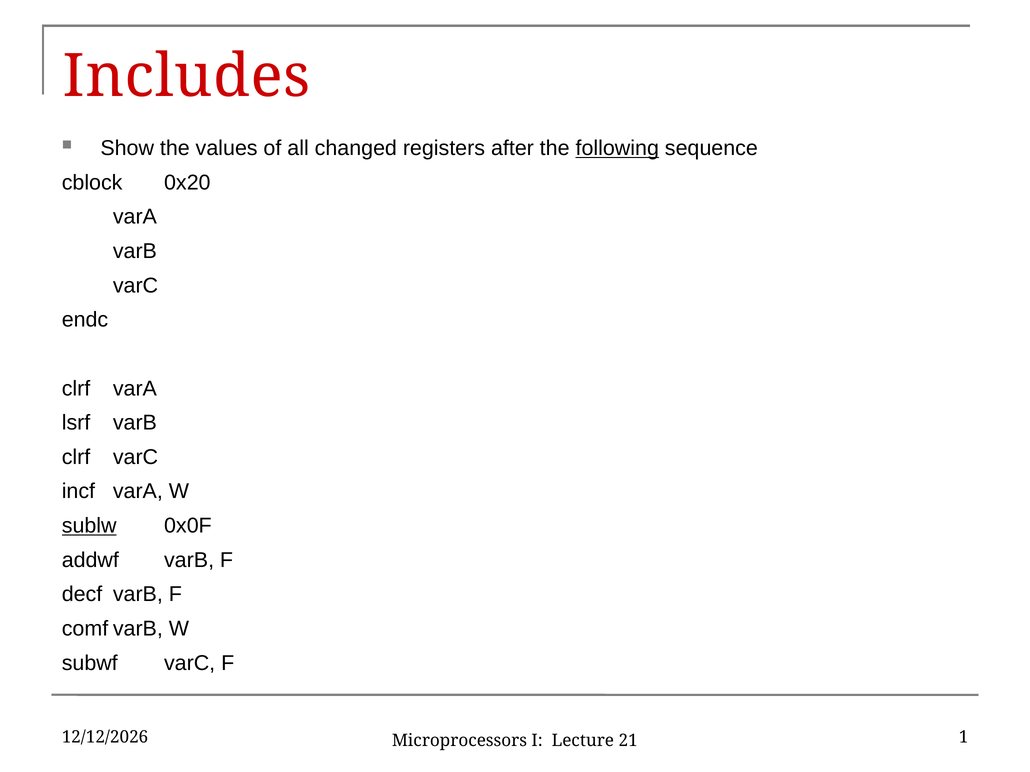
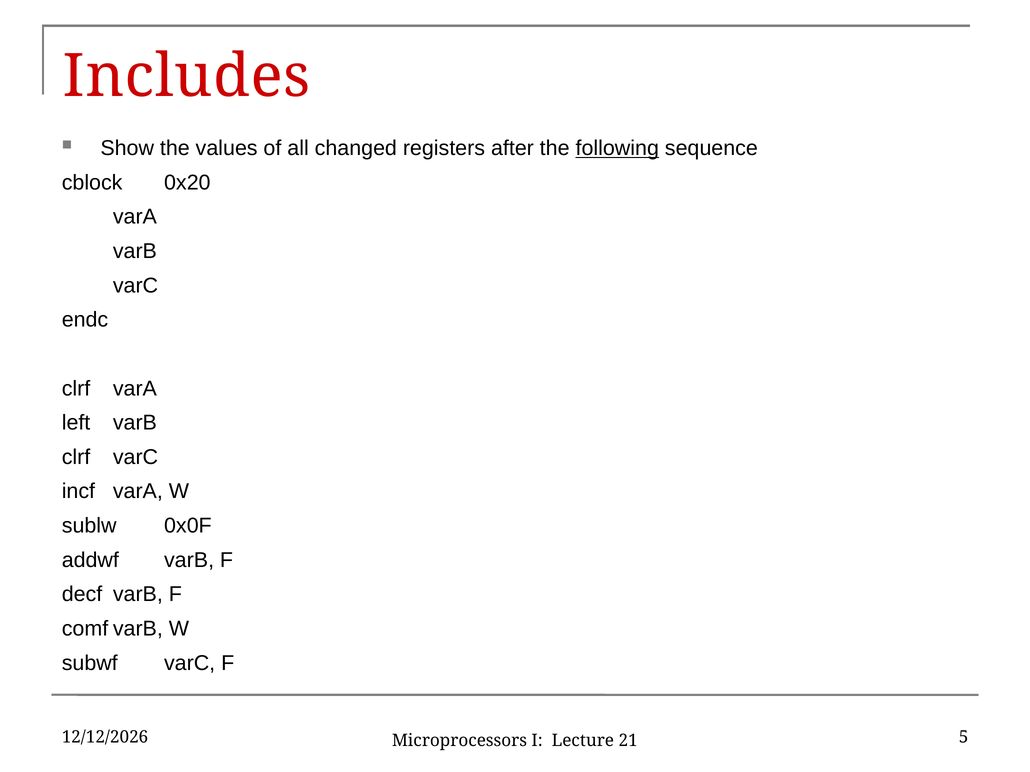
lsrf: lsrf -> left (76, 423)
sublw underline: present -> none (89, 526)
1: 1 -> 5 (964, 738)
